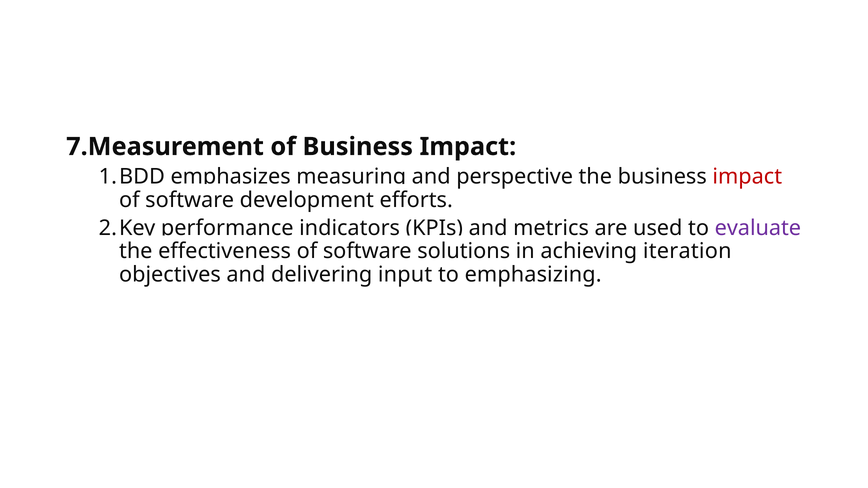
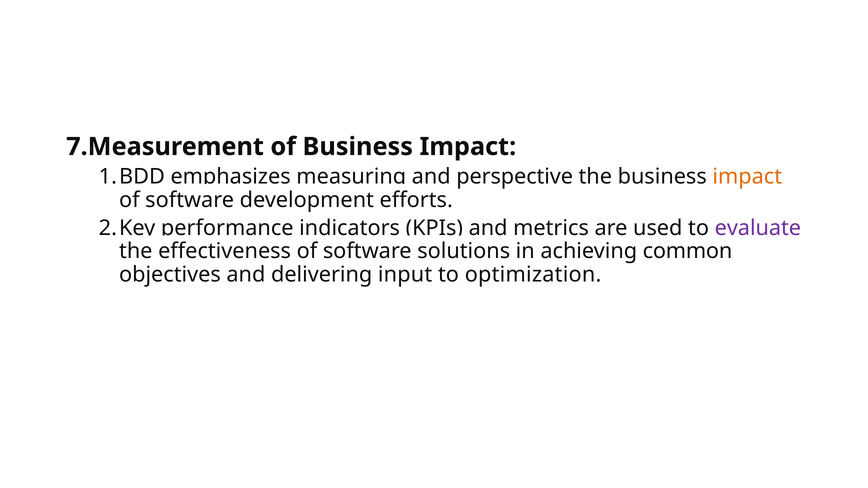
impact colour: red -> orange (747, 177)
iteration: iteration -> common (687, 251)
emphasizing: emphasizing -> optimization (533, 275)
